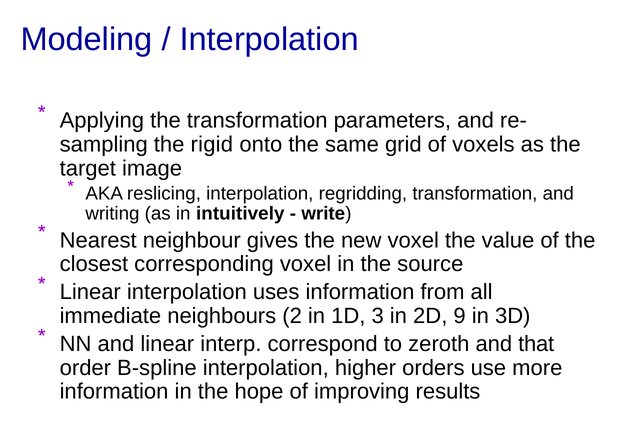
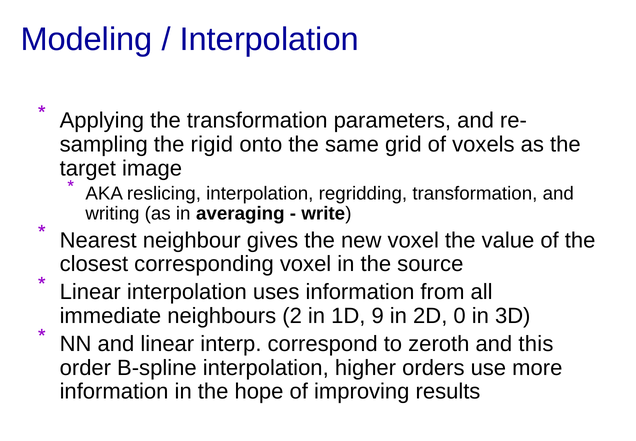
intuitively: intuitively -> averaging (240, 213)
3: 3 -> 9 (378, 316)
9: 9 -> 0 (460, 316)
that: that -> this (536, 343)
